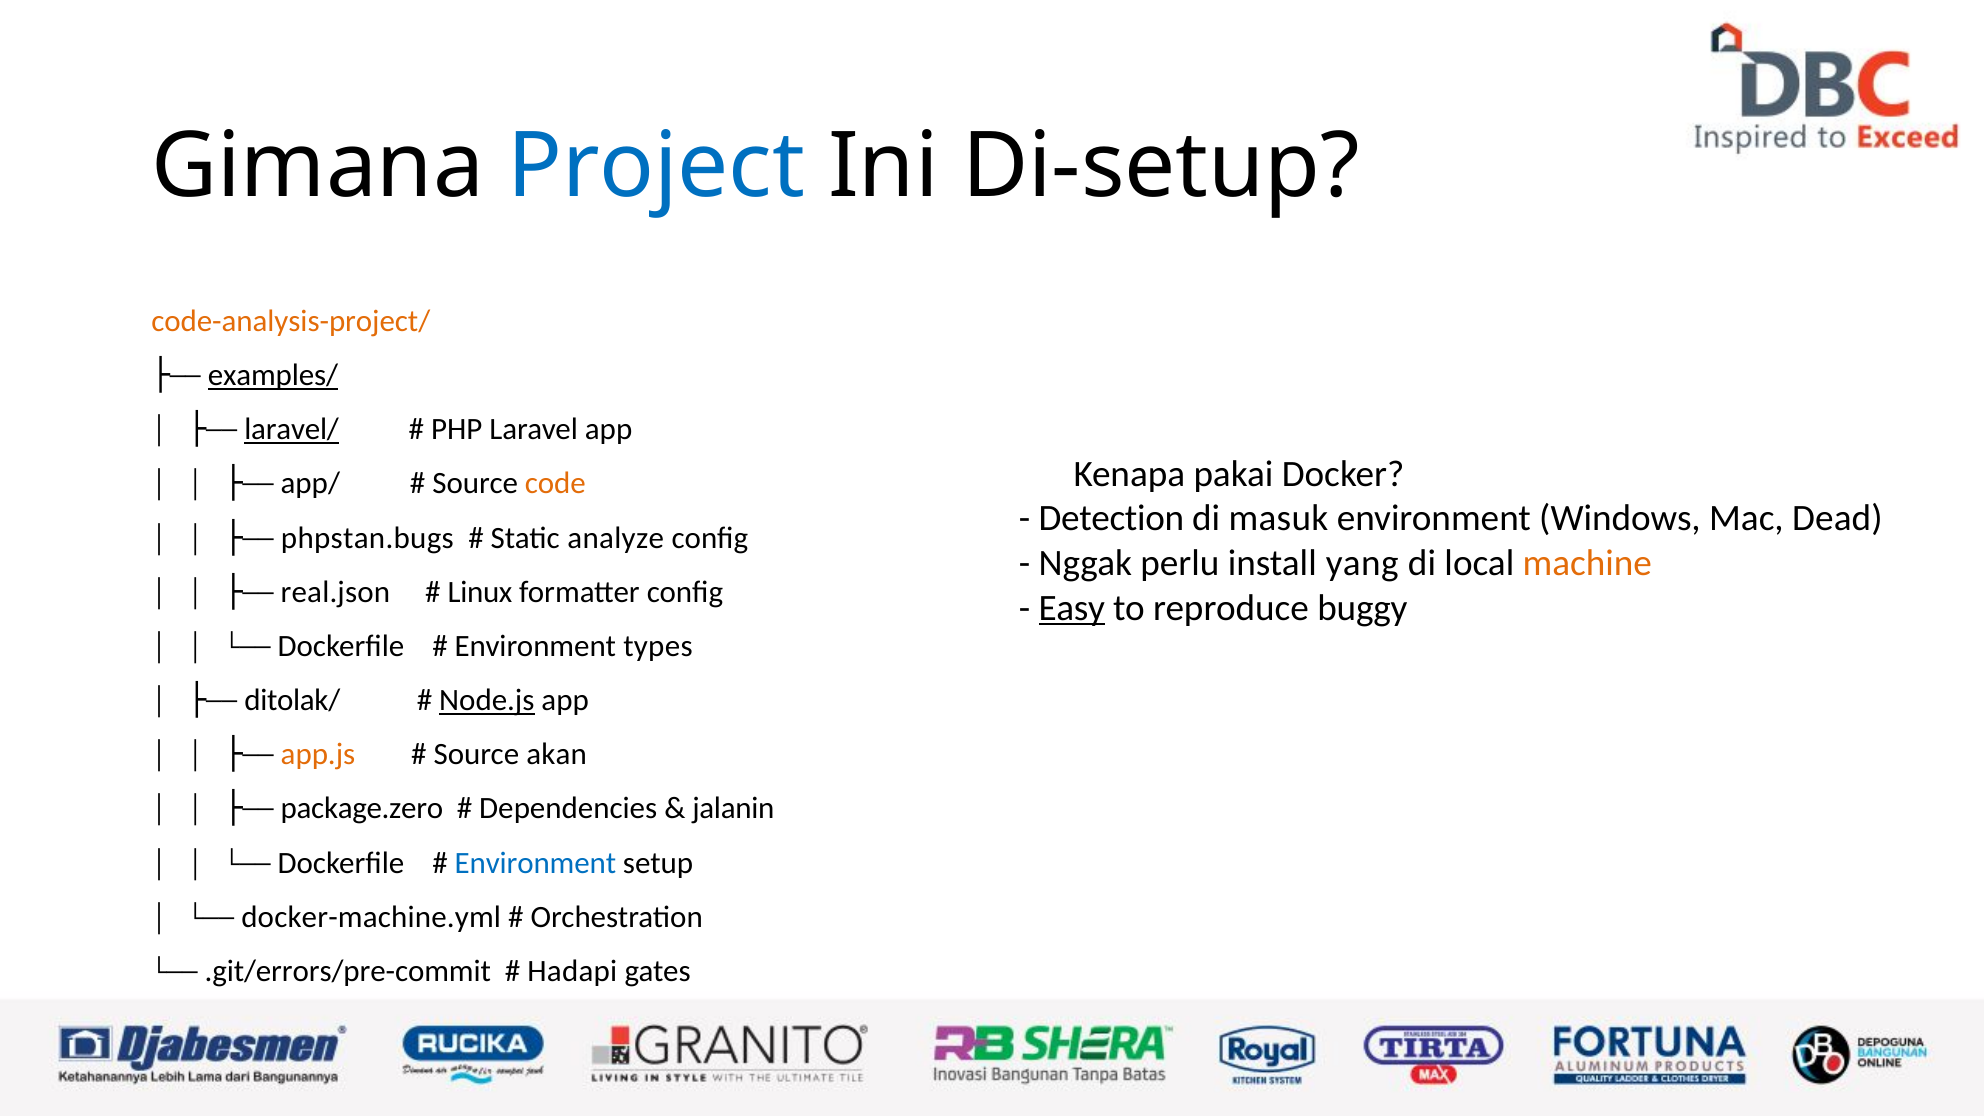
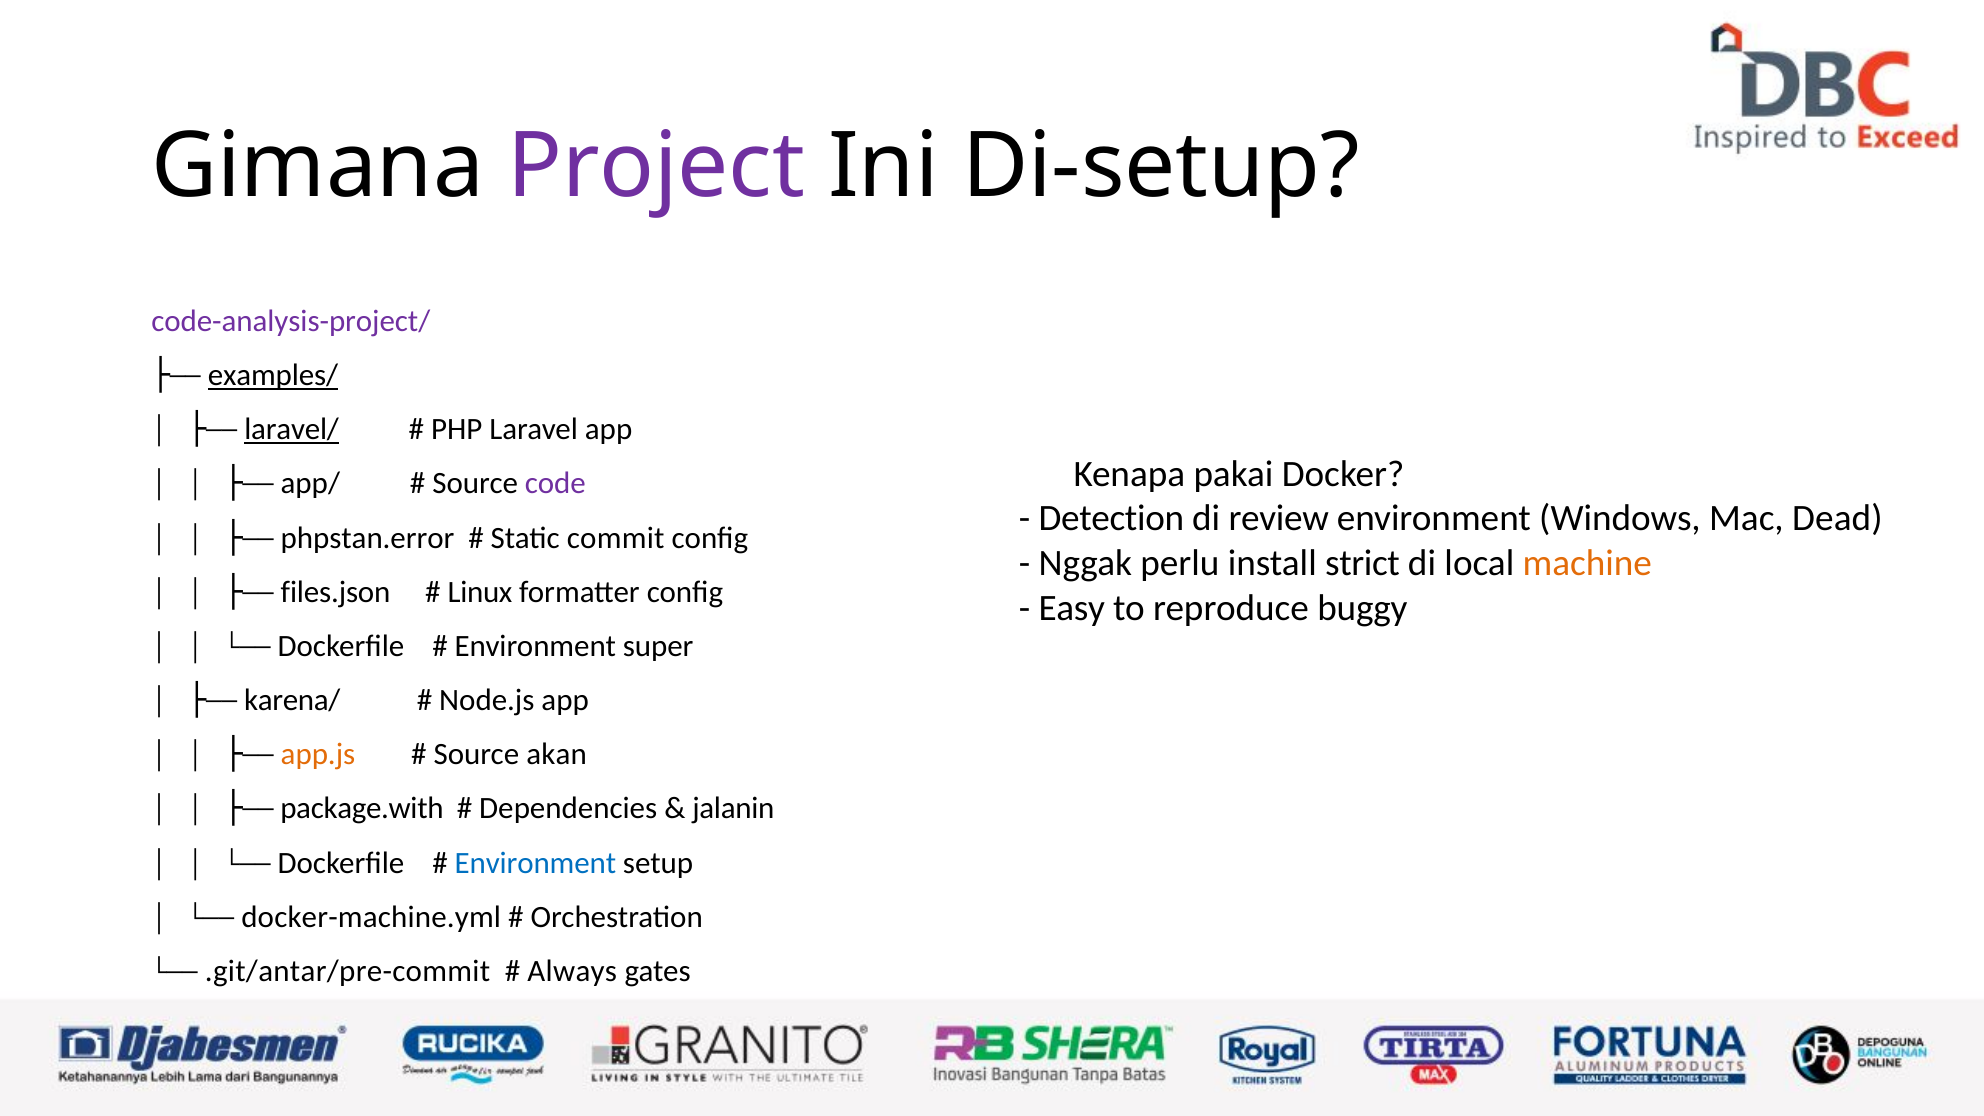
Project colour: blue -> purple (656, 167)
code-analysis-project/ colour: orange -> purple (291, 321)
code colour: orange -> purple (555, 484)
masuk: masuk -> review (1279, 519)
phpstan.bugs: phpstan.bugs -> phpstan.error (368, 538)
analyze: analyze -> commit (616, 538)
yang: yang -> strict (1363, 563)
real.json: real.json -> files.json (336, 592)
Easy underline: present -> none (1072, 608)
types: types -> super (658, 646)
ditolak/: ditolak/ -> karena/ (292, 700)
Node.js underline: present -> none (487, 700)
package.zero: package.zero -> package.with (362, 809)
.git/errors/pre-commit: .git/errors/pre-commit -> .git/antar/pre-commit (348, 971)
Hadapi: Hadapi -> Always (572, 971)
